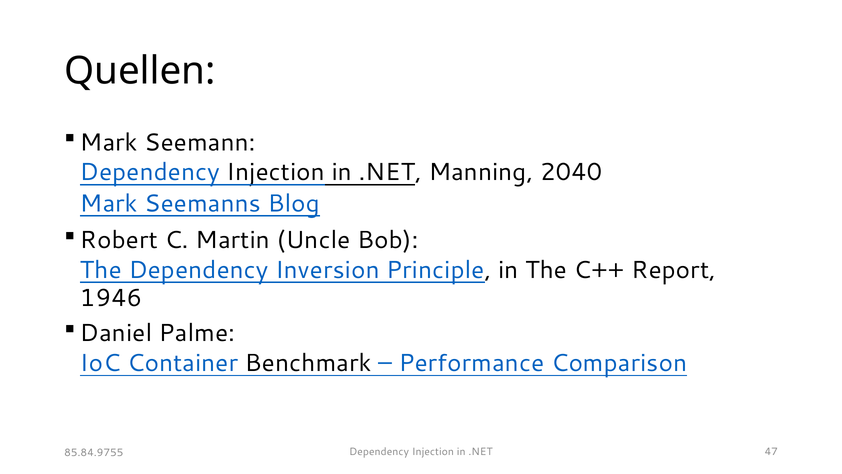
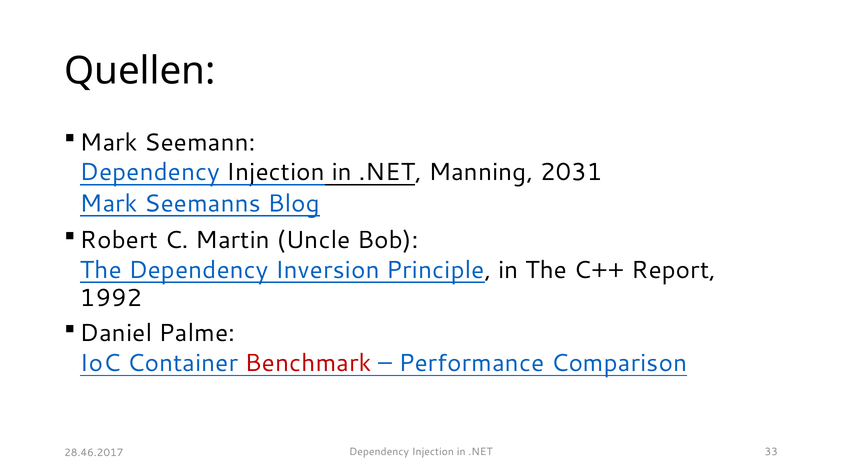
2040: 2040 -> 2031 (571, 172)
1946: 1946 -> 1992 (111, 298)
Benchmark colour: black -> red (308, 363)
47: 47 -> 33 (771, 451)
85.84.9755: 85.84.9755 -> 28.46.2017 (94, 452)
